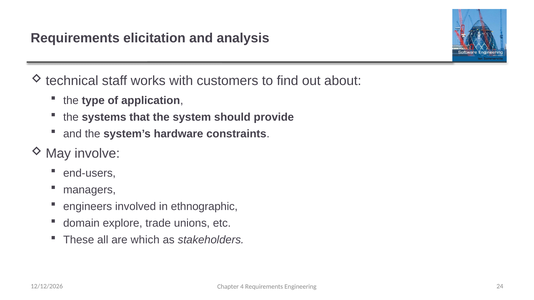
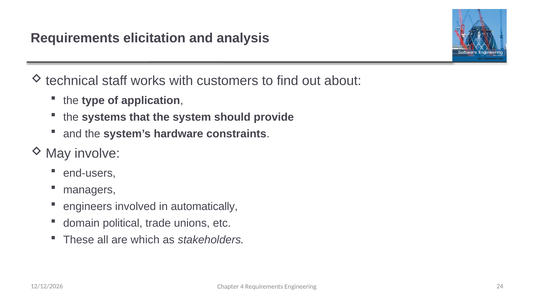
ethnographic: ethnographic -> automatically (204, 207)
explore: explore -> political (123, 223)
